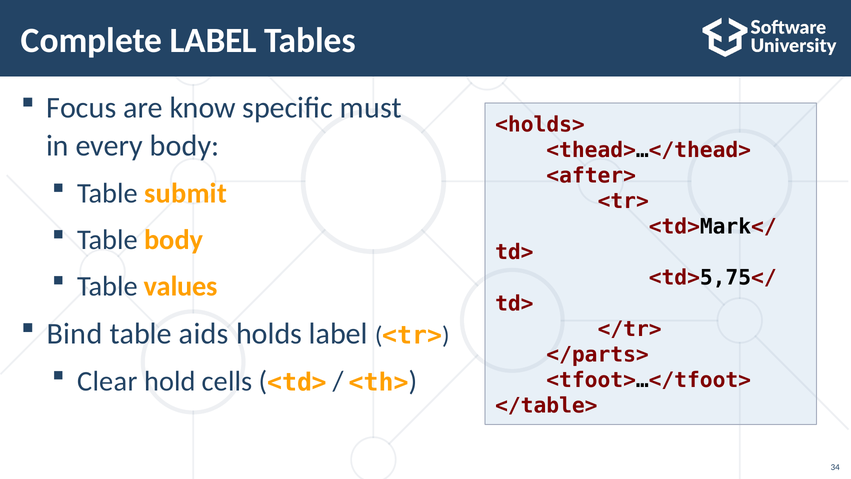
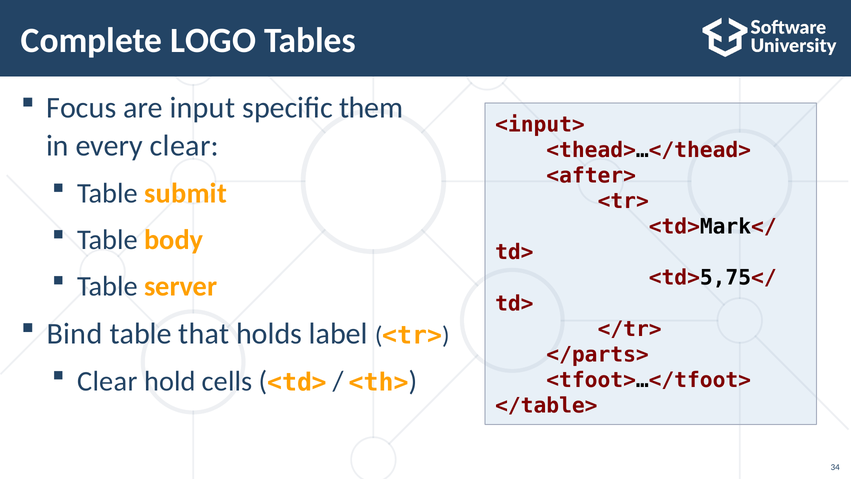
Complete LABEL: LABEL -> LOGO (213, 40)
know: know -> input (202, 108)
must: must -> them (371, 108)
<holds>: <holds> -> <input> (540, 125)
every body: body -> clear (184, 146)
values: values -> server (181, 286)
aids: aids -> that (204, 334)
